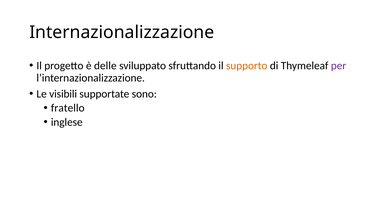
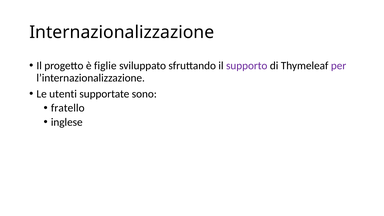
delle: delle -> figlie (105, 66)
supporto colour: orange -> purple (247, 66)
visibili: visibili -> utenti (63, 94)
